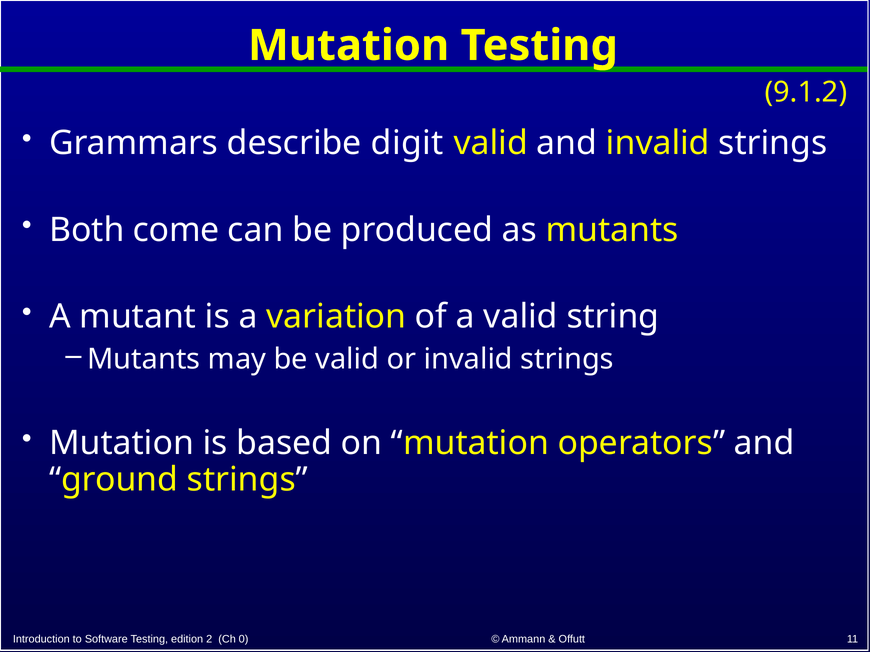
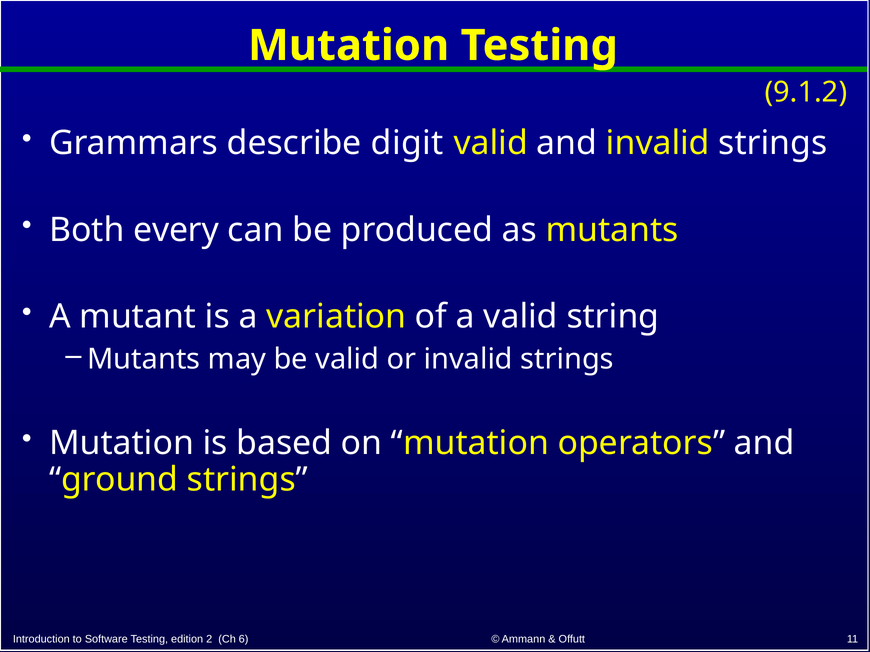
come: come -> every (176, 230)
0: 0 -> 6 (244, 639)
